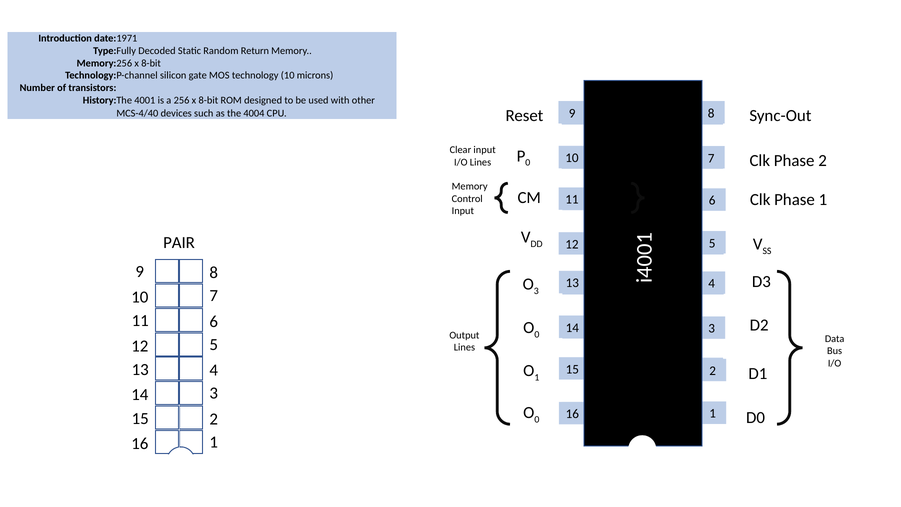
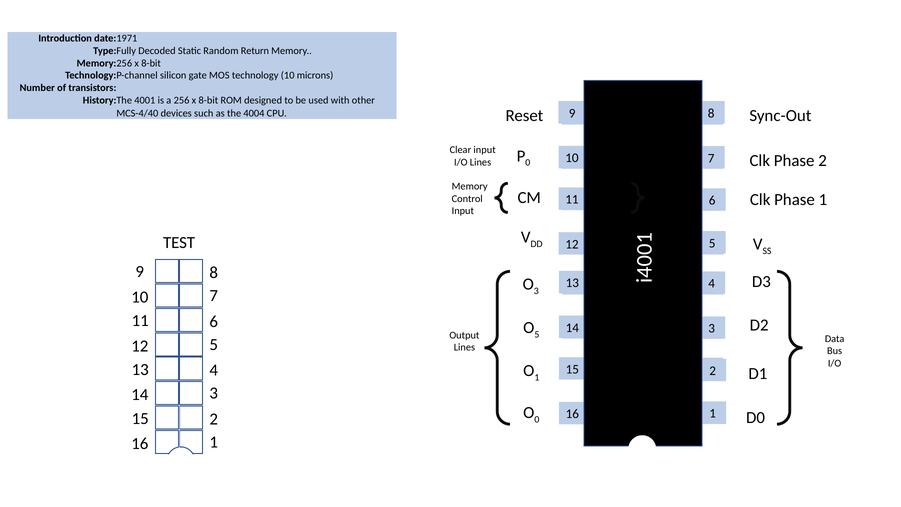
PAIR: PAIR -> TEST (179, 242)
0: 0 -> 5 (537, 334)
